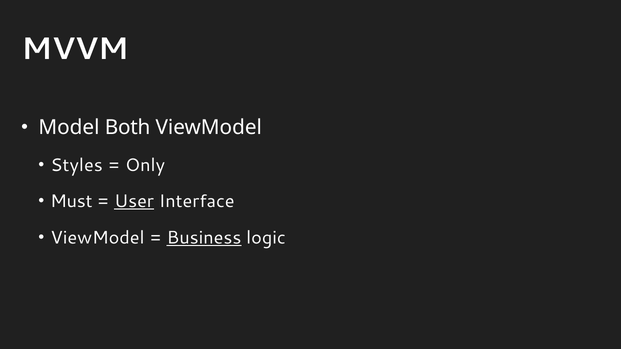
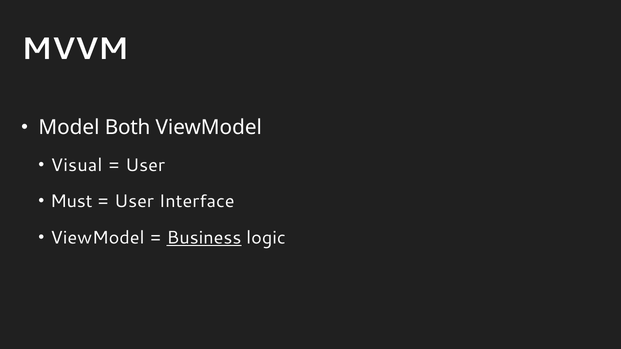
Styles: Styles -> Visual (77, 165)
Only: Only -> User (145, 165)
User underline: present -> none (134, 202)
